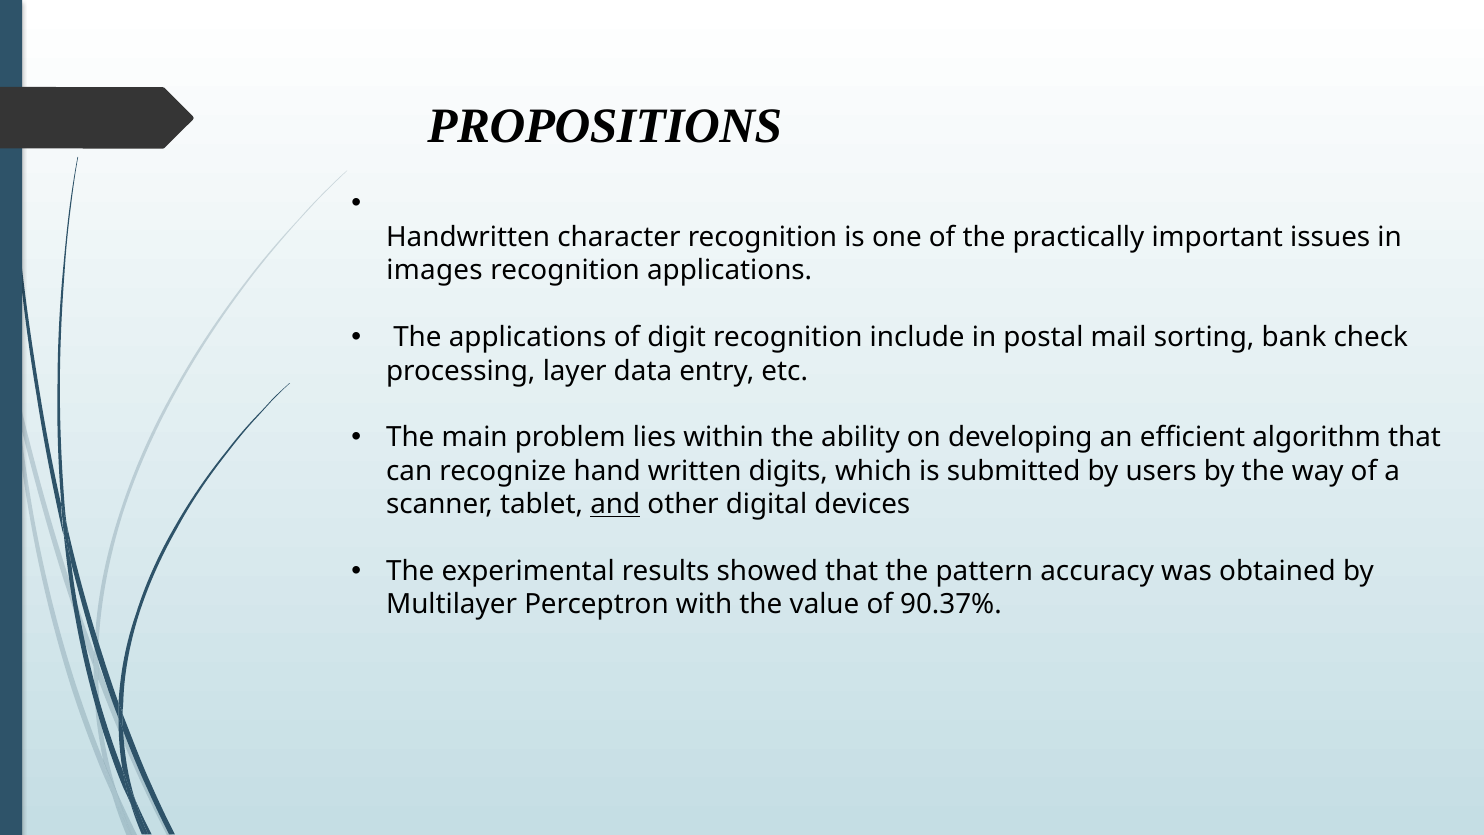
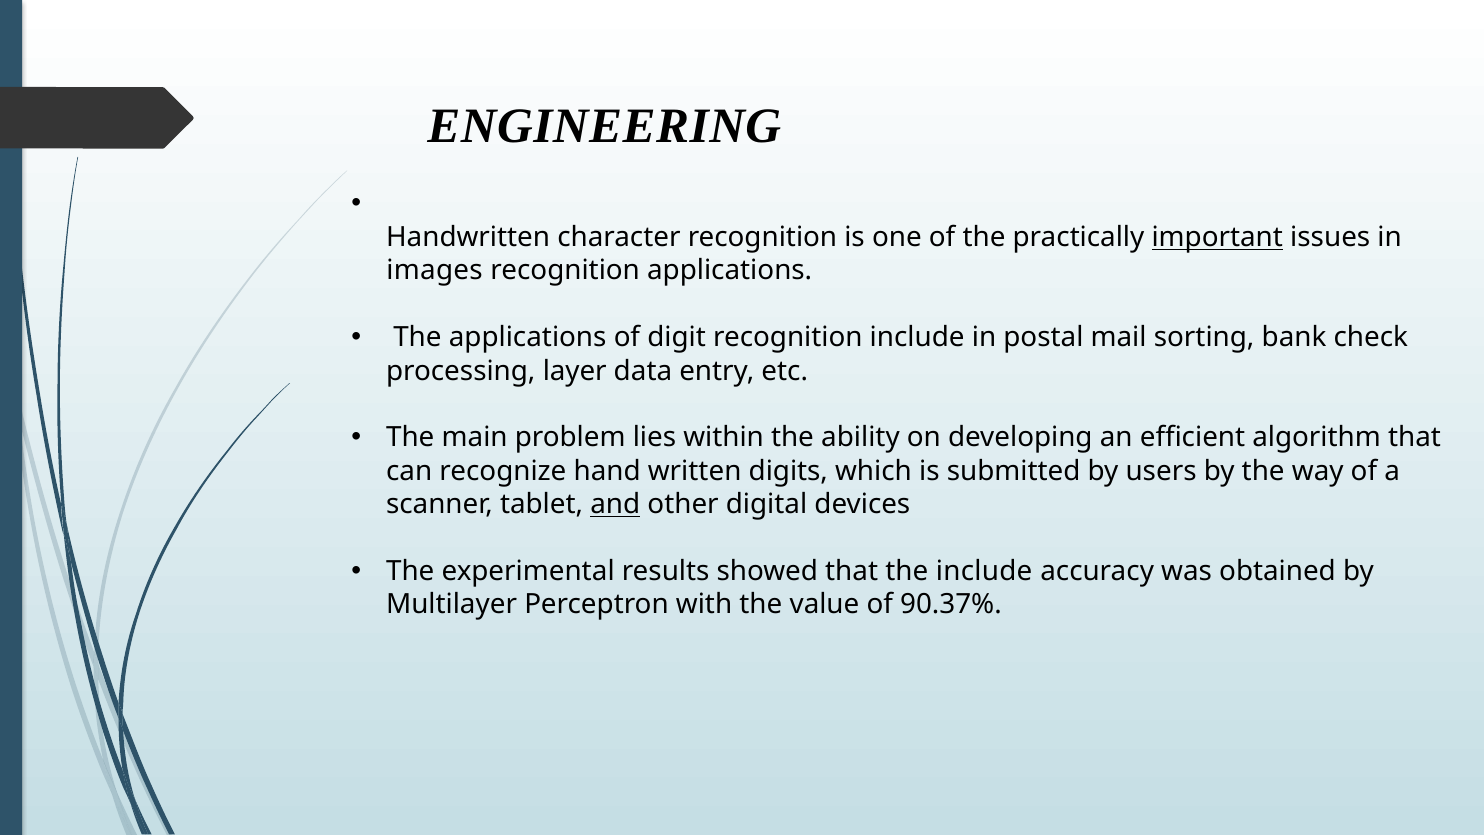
PROPOSITIONS: PROPOSITIONS -> ENGINEERING (604, 126)
important underline: none -> present (1217, 237)
the pattern: pattern -> include (984, 571)
